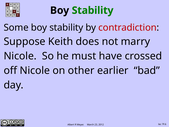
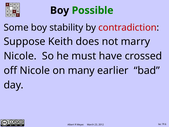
Stability: Stability -> Possible (93, 10)
other: other -> many (81, 70)
